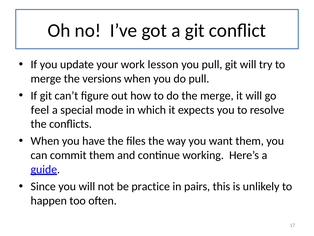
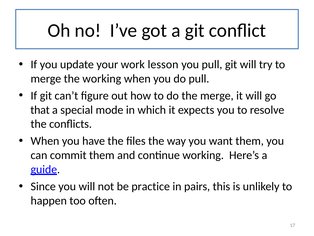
the versions: versions -> working (102, 79)
feel: feel -> that (40, 110)
